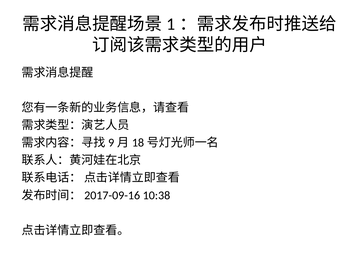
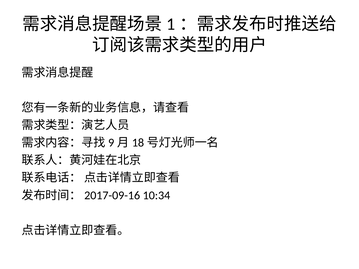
10:38: 10:38 -> 10:34 (156, 196)
